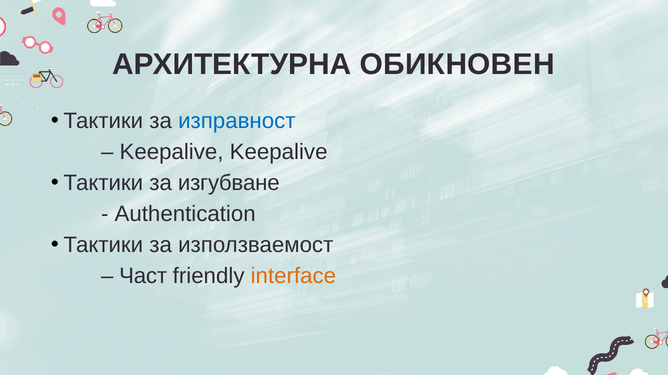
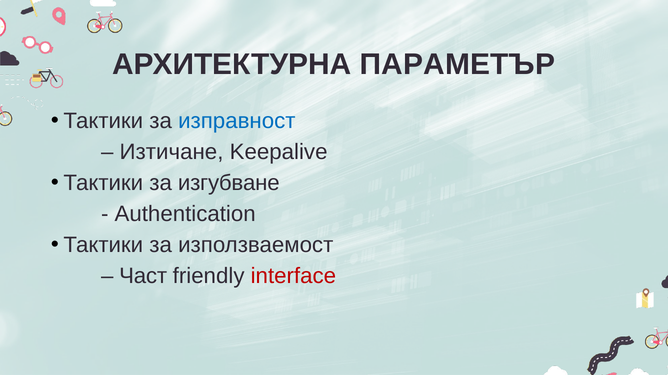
ОБИКНОВЕН: ОБИКНОВЕН -> ПАРАМЕТЪР (457, 65)
Keepalive: Keepalive -> Изтичане (172, 152)
interface colour: orange -> red (293, 276)
